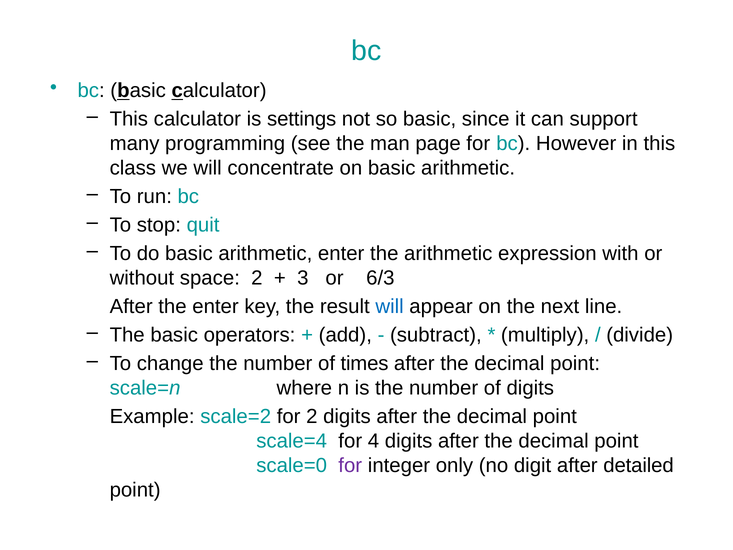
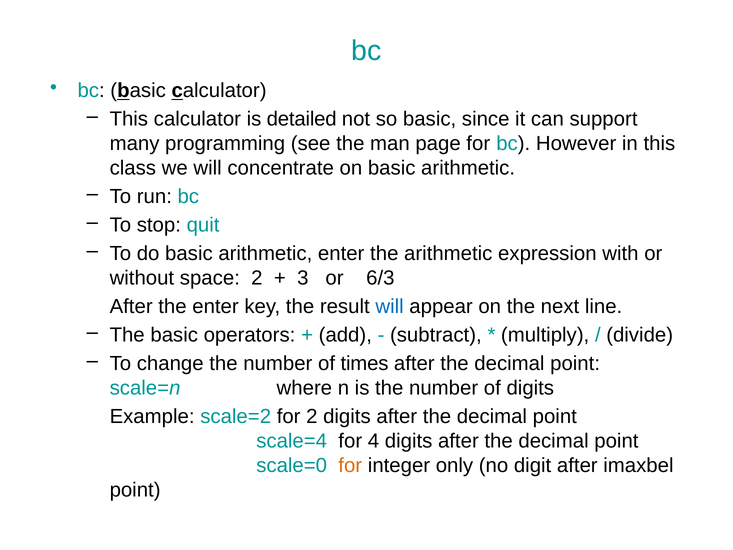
settings: settings -> detailed (302, 119)
for colour: purple -> orange (350, 465)
detailed: detailed -> imaxbel (638, 465)
